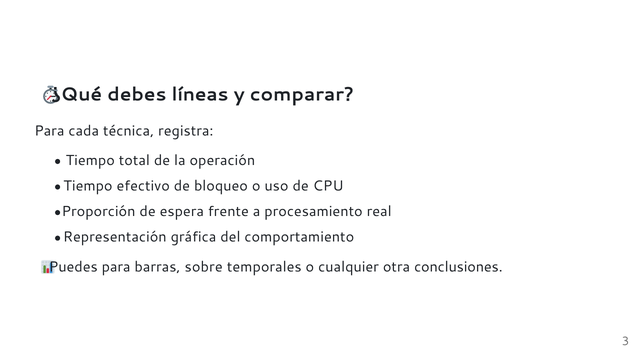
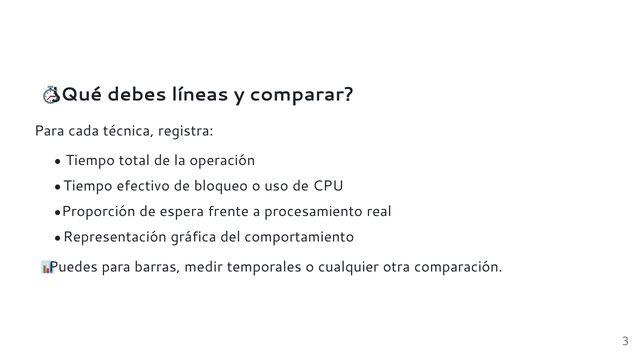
sobre: sobre -> medir (204, 266)
conclusiones: conclusiones -> comparación (458, 266)
